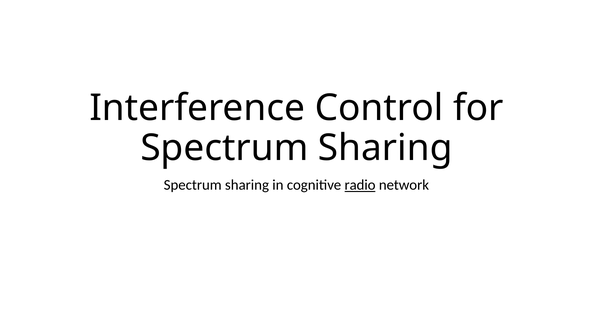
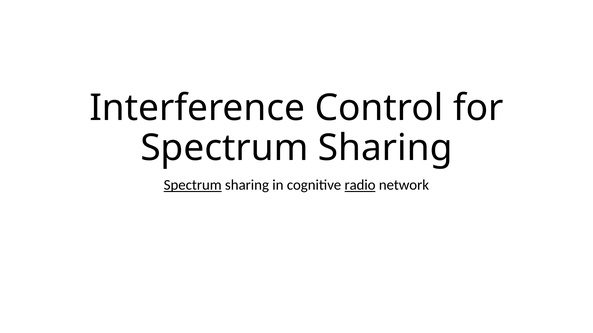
Spectrum underline: none -> present (193, 185)
